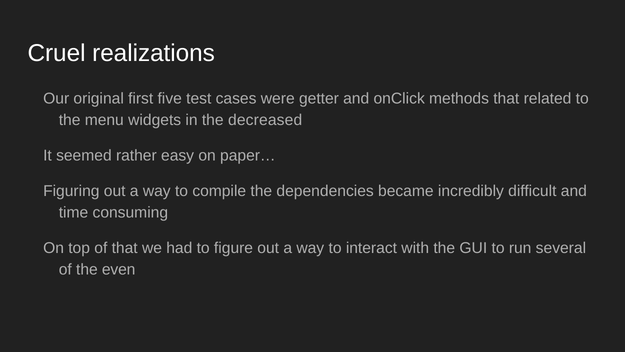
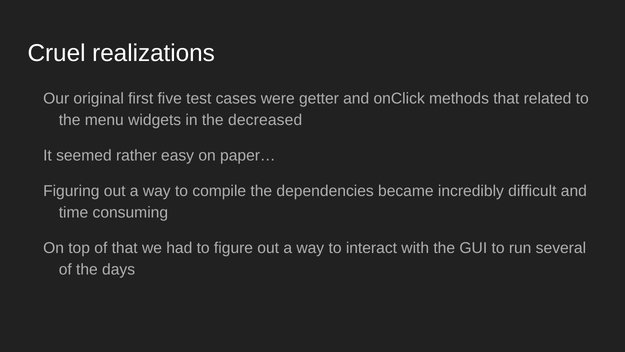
even: even -> days (119, 269)
